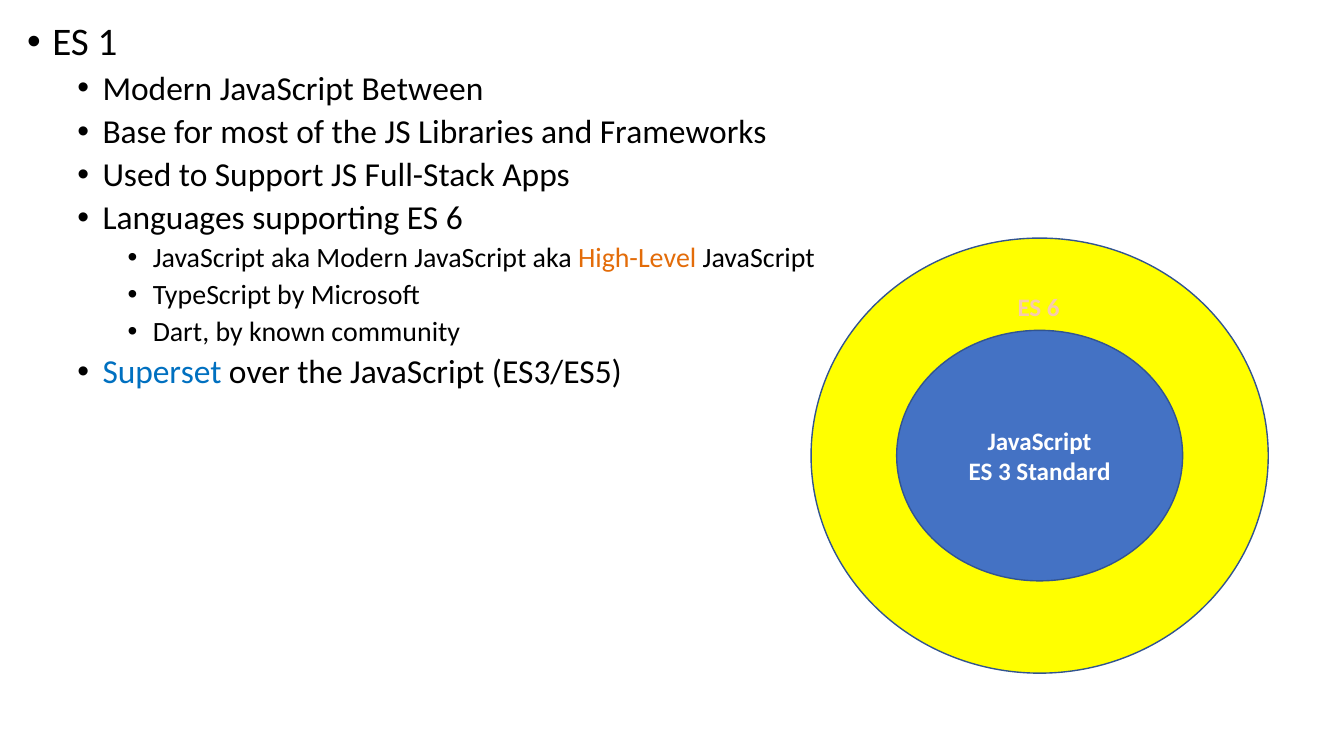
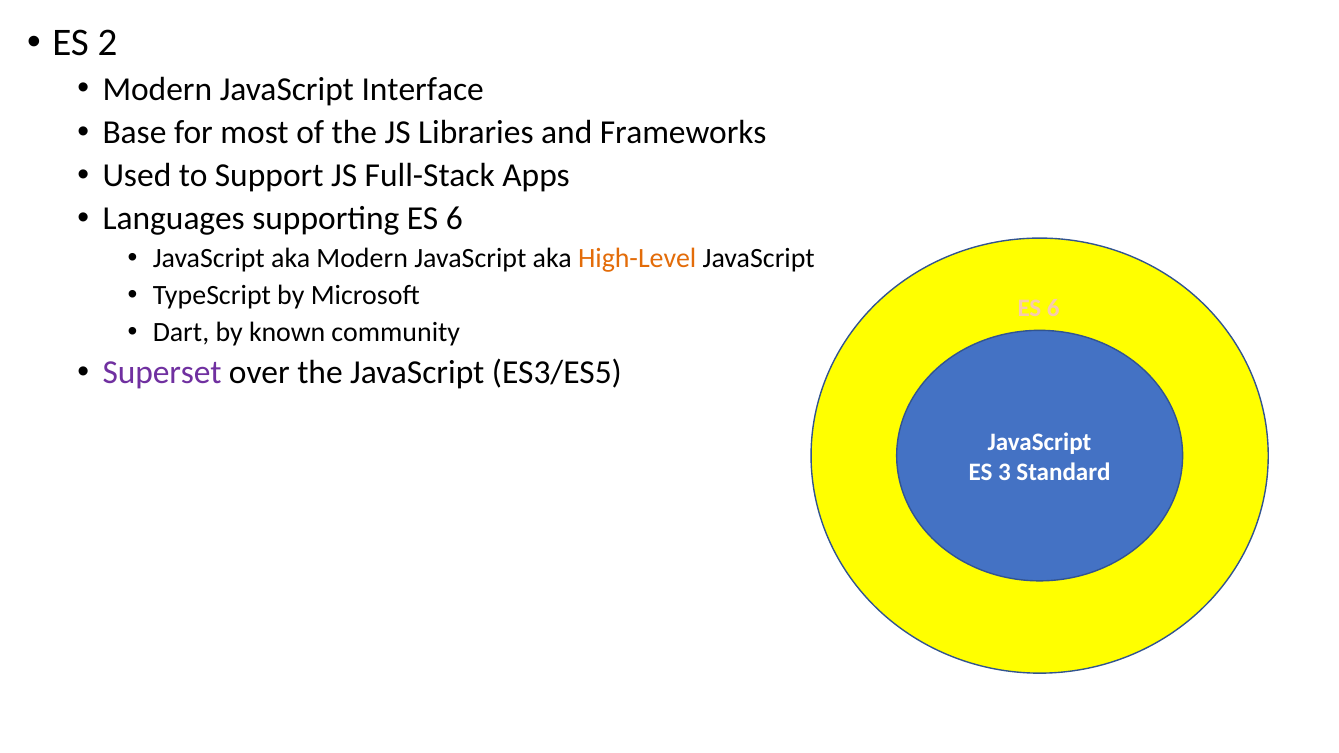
1: 1 -> 2 (108, 43)
Between: Between -> Interface (423, 89)
Superset colour: blue -> purple (162, 373)
